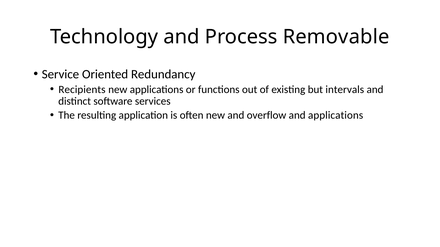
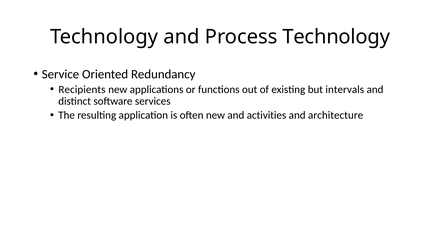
Process Removable: Removable -> Technology (336, 37)
overflow: overflow -> activities (267, 116)
and applications: applications -> architecture (336, 116)
